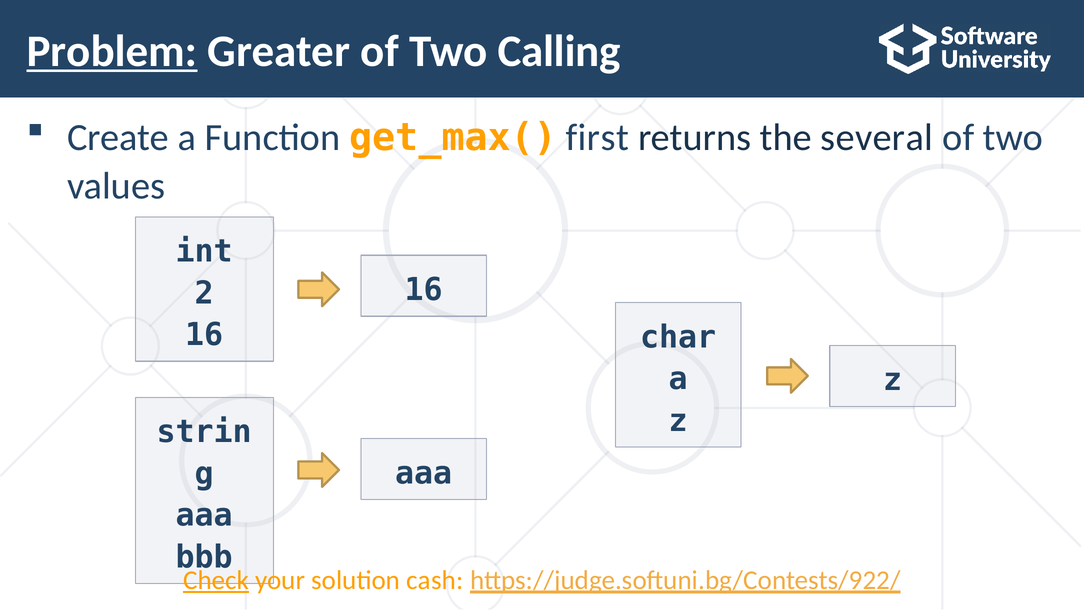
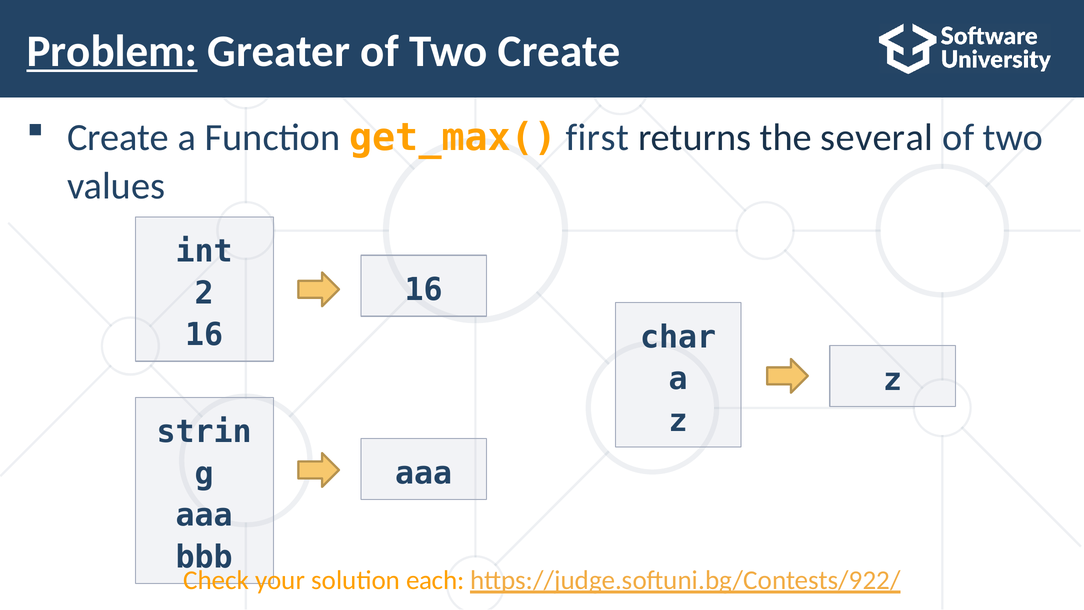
Two Calling: Calling -> Create (559, 51)
Check underline: present -> none (216, 580)
cash: cash -> each (435, 580)
